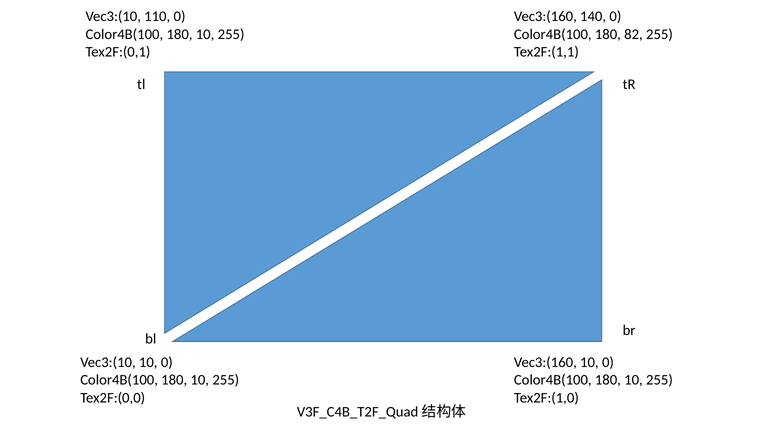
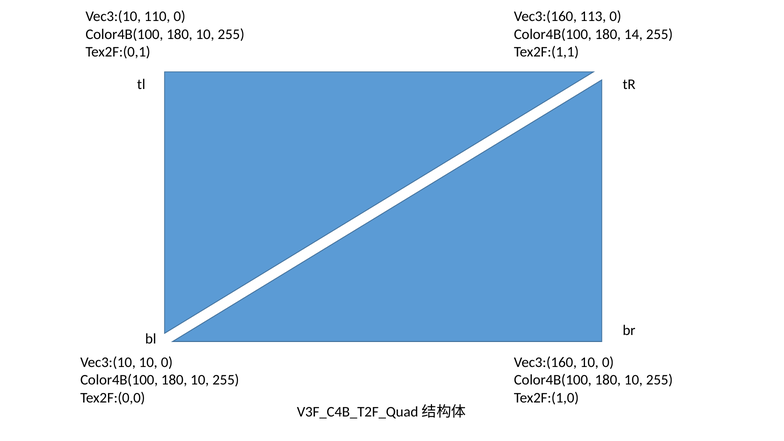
140: 140 -> 113 (593, 17)
82: 82 -> 14 (633, 34)
